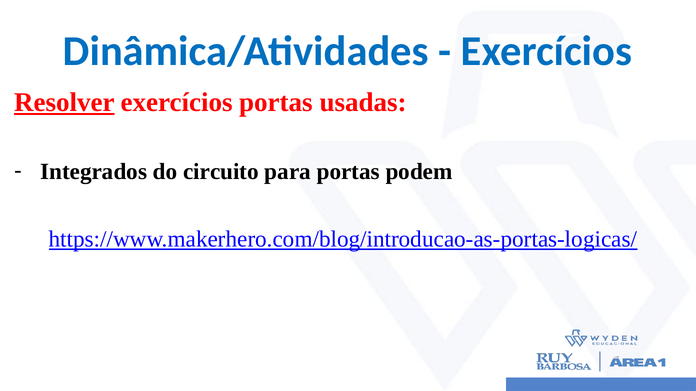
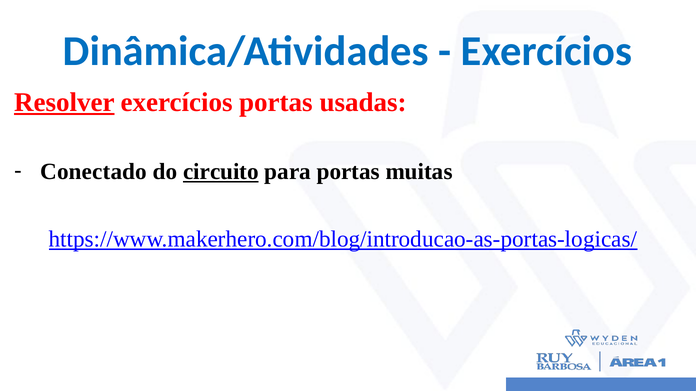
Integrados: Integrados -> Conectado (94, 172)
circuito underline: none -> present (221, 172)
podem: podem -> muitas (419, 172)
